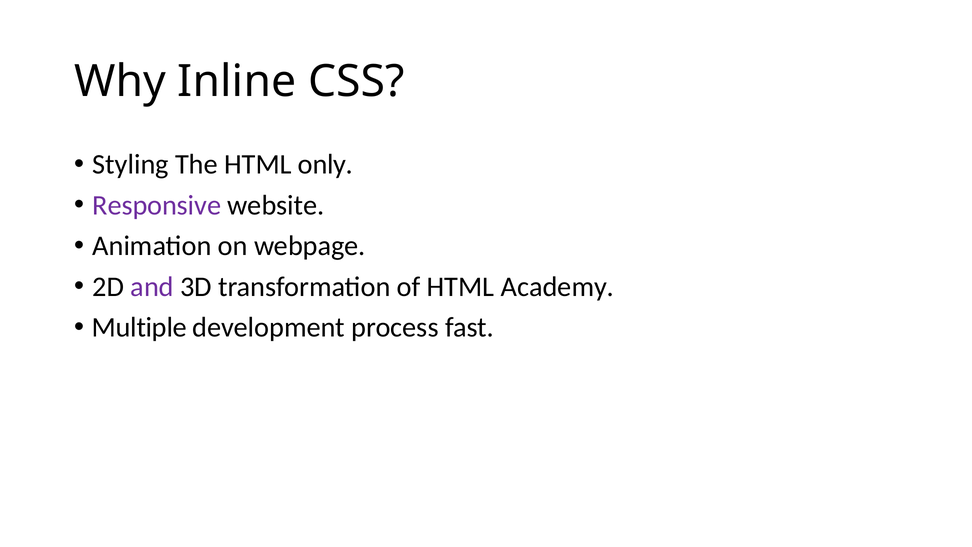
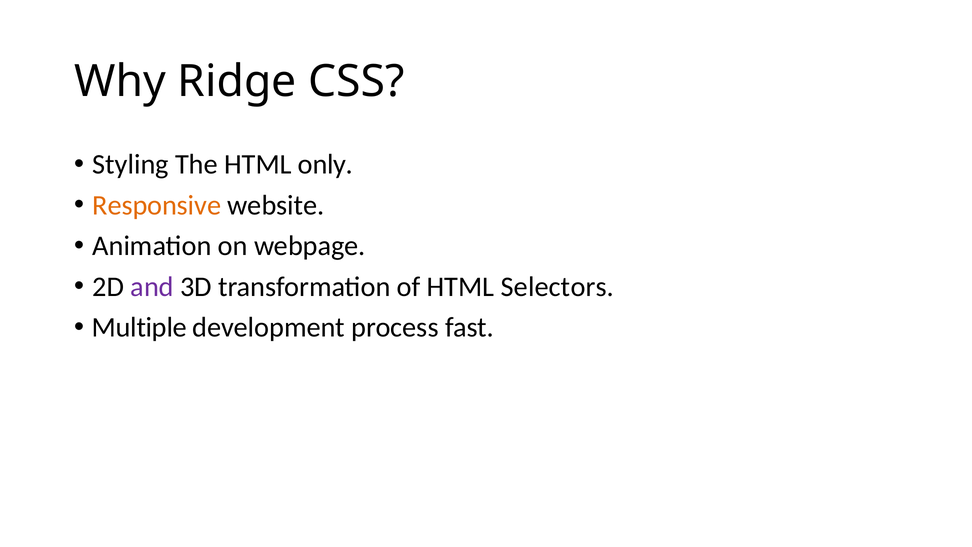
Inline: Inline -> Ridge (237, 82)
Responsive colour: purple -> orange (157, 205)
Academy: Academy -> Selectors (557, 287)
